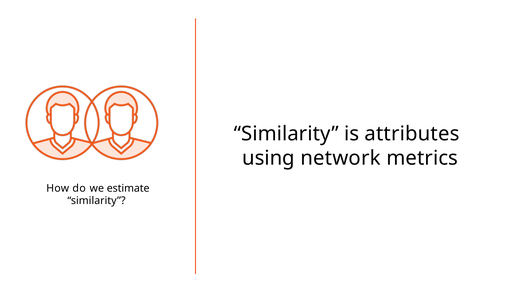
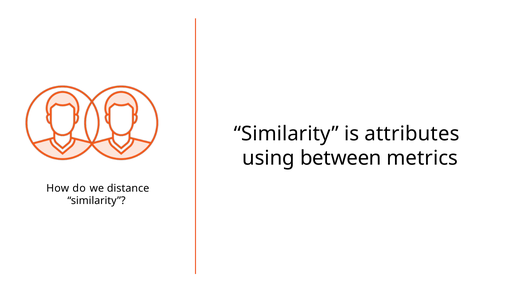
network: network -> between (341, 158)
estimate: estimate -> distance (128, 188)
